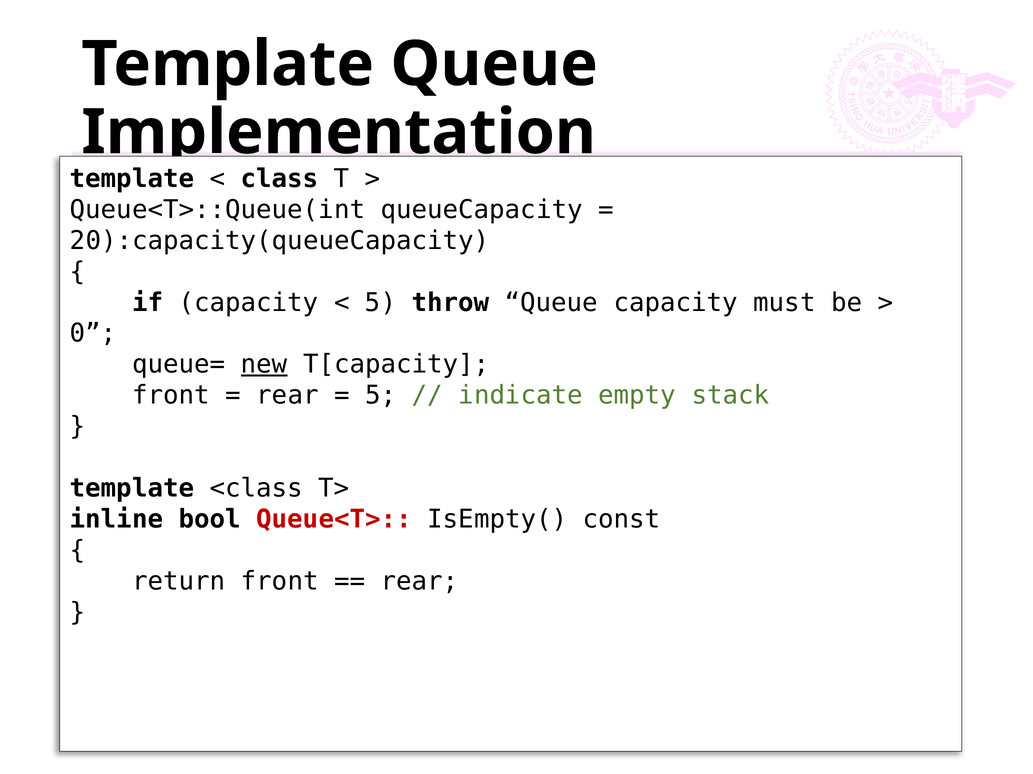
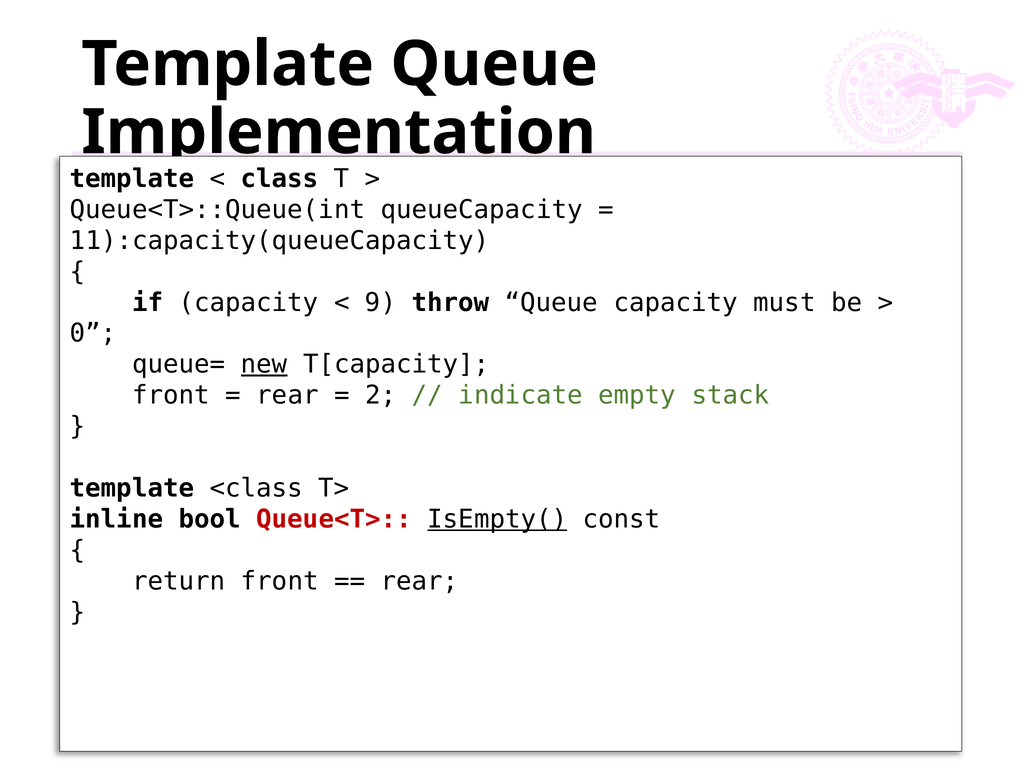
20):capacity(queueCapacity: 20):capacity(queueCapacity -> 11):capacity(queueCapacity (280, 241)
5: 5 -> 9 (381, 303)
5: 5 -> 2 (381, 396)
IsEmpty( underline: none -> present (497, 520)
